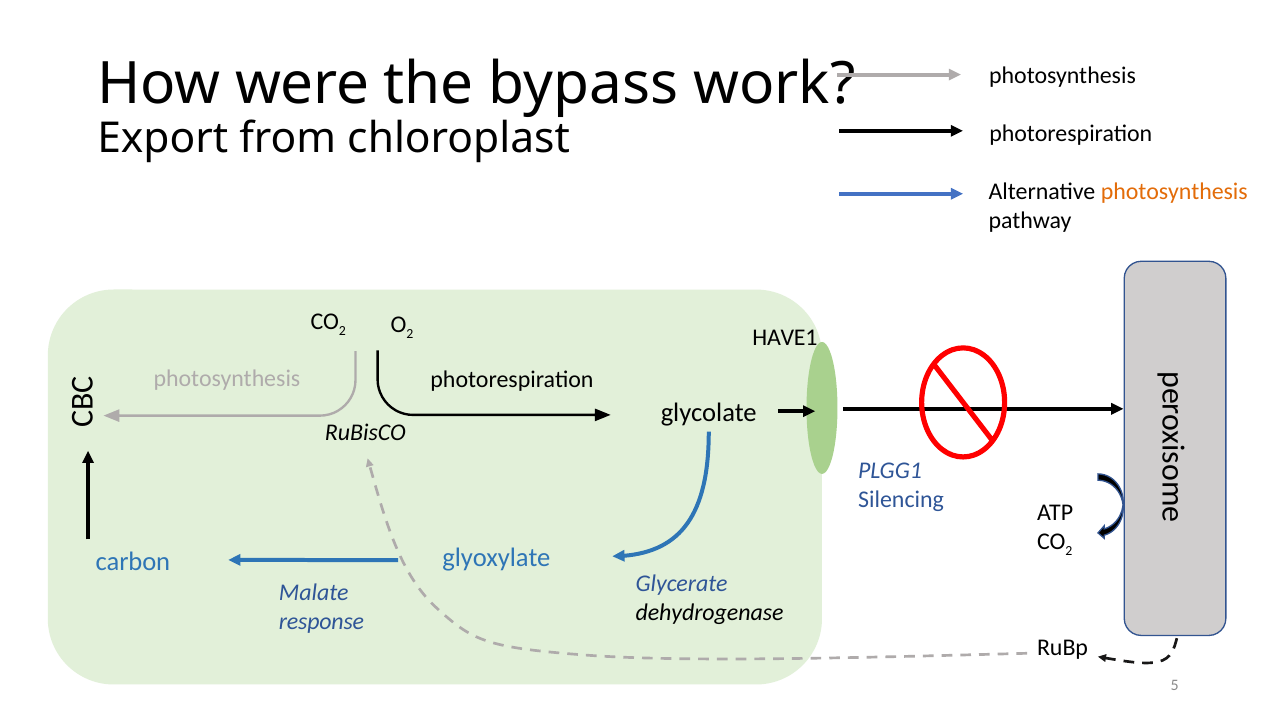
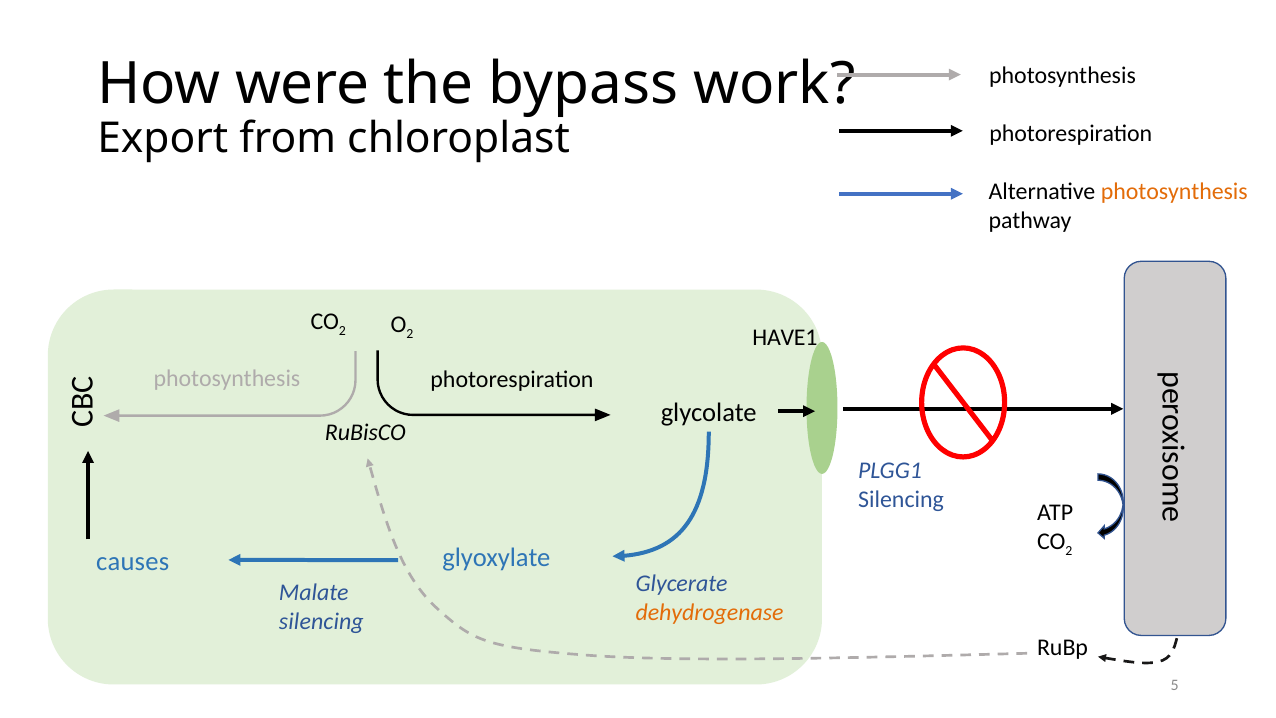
carbon: carbon -> causes (133, 562)
dehydrogenase colour: black -> orange (710, 612)
response: response -> silencing (321, 621)
